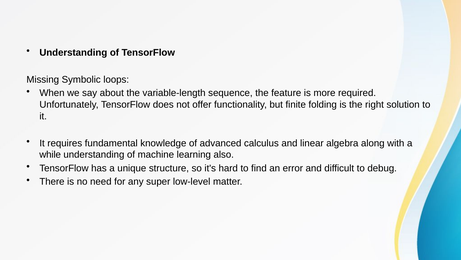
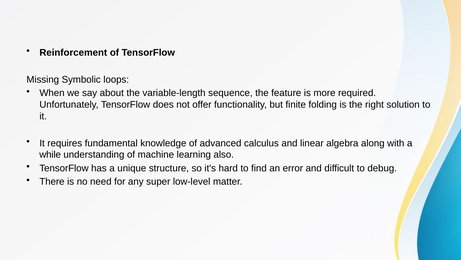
Understanding: Understanding -> Reinforcement (73, 53)
